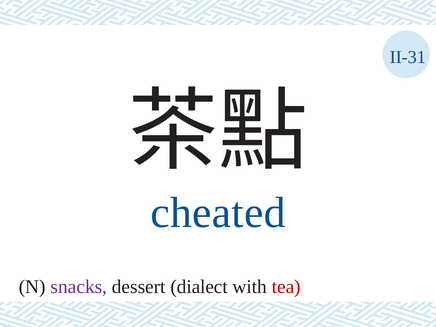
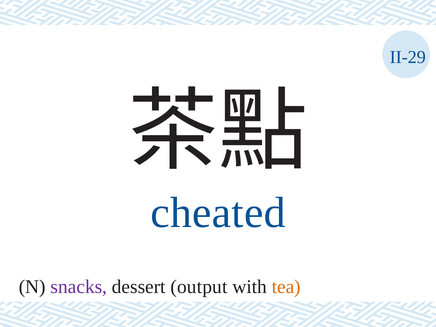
II-31: II-31 -> II-29 (408, 57)
dialect: dialect -> output (199, 287)
tea colour: red -> orange (286, 287)
